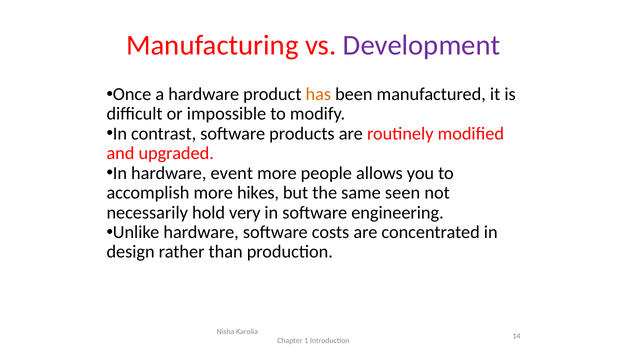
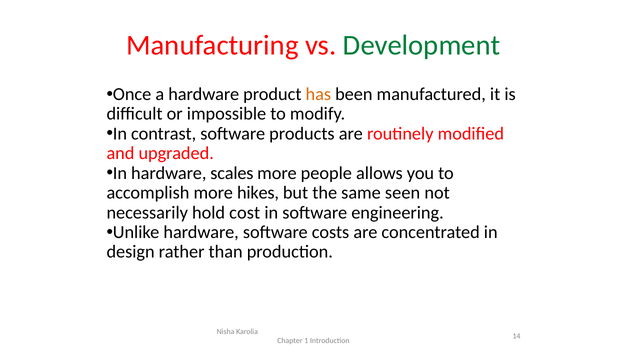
Development colour: purple -> green (422, 46)
event: event -> scales (232, 173)
very: very -> cost (245, 213)
